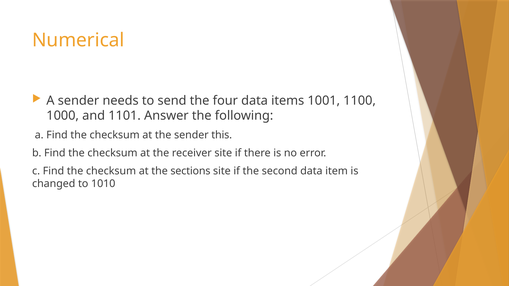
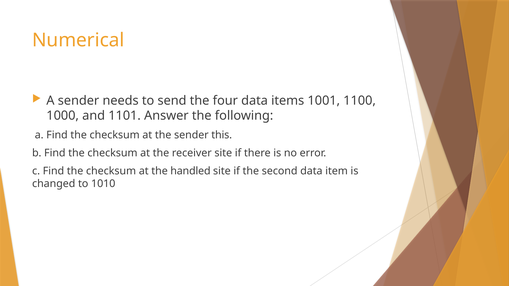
sections: sections -> handled (190, 171)
